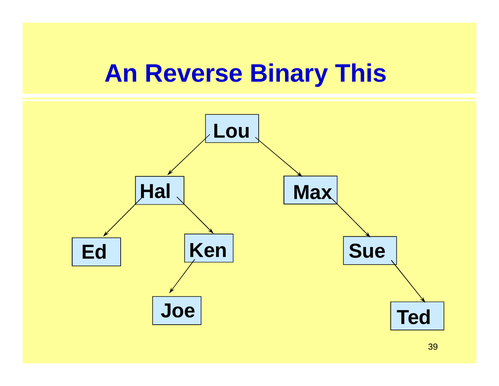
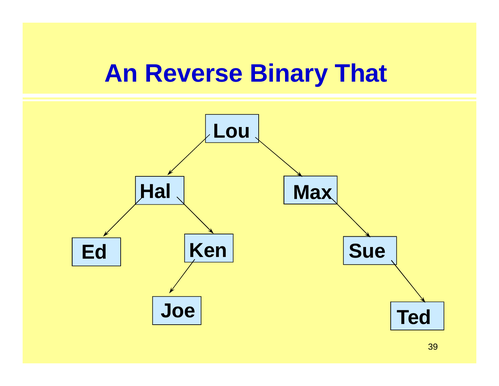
This: This -> That (361, 73)
